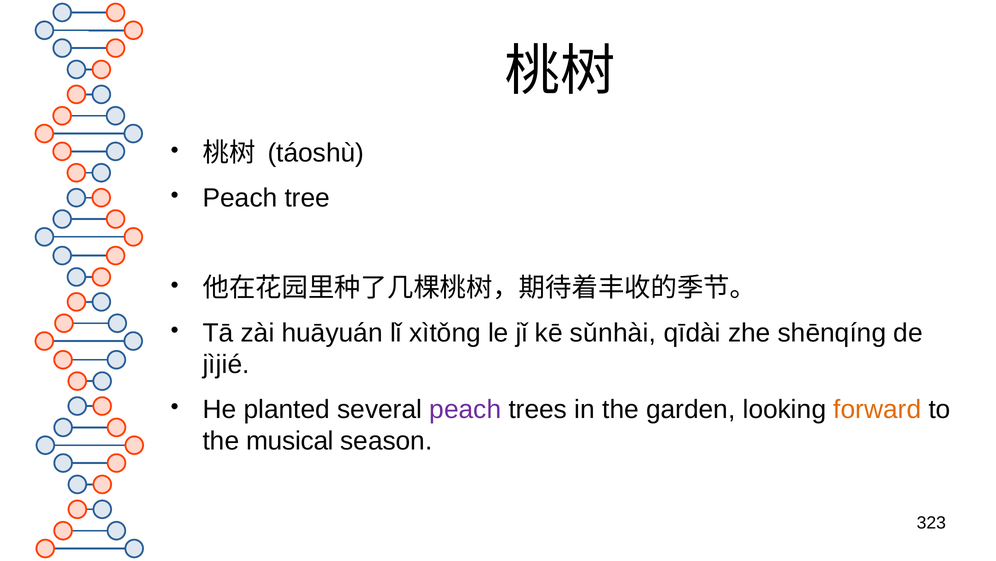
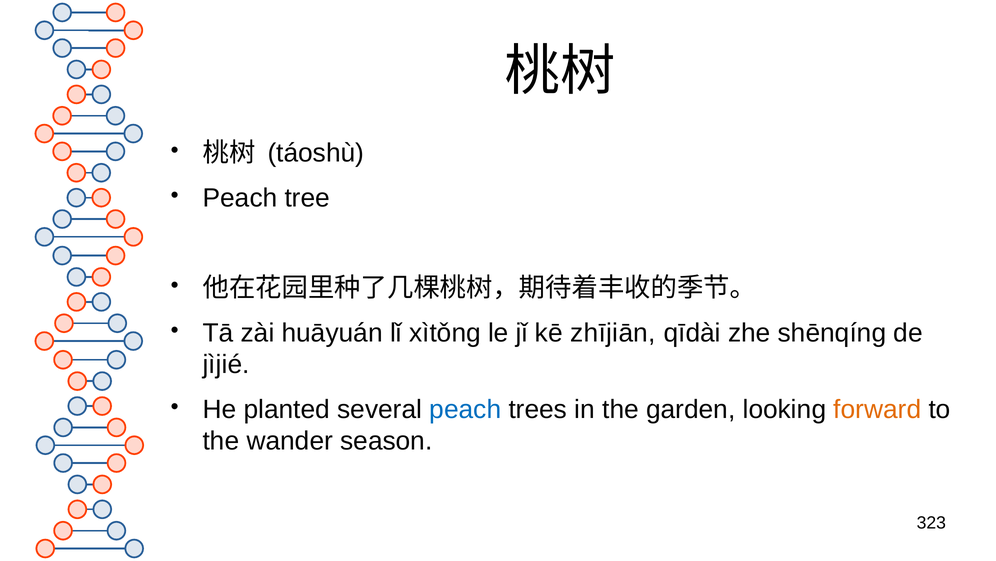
sǔnhài: sǔnhài -> zhījiān (613, 333)
peach colour: purple -> blue (465, 409)
musical: musical -> wander (290, 441)
